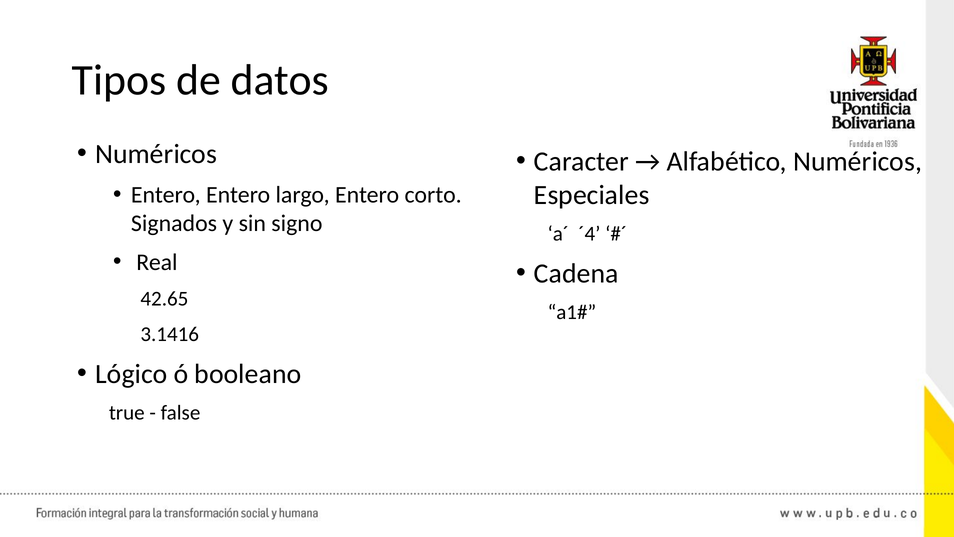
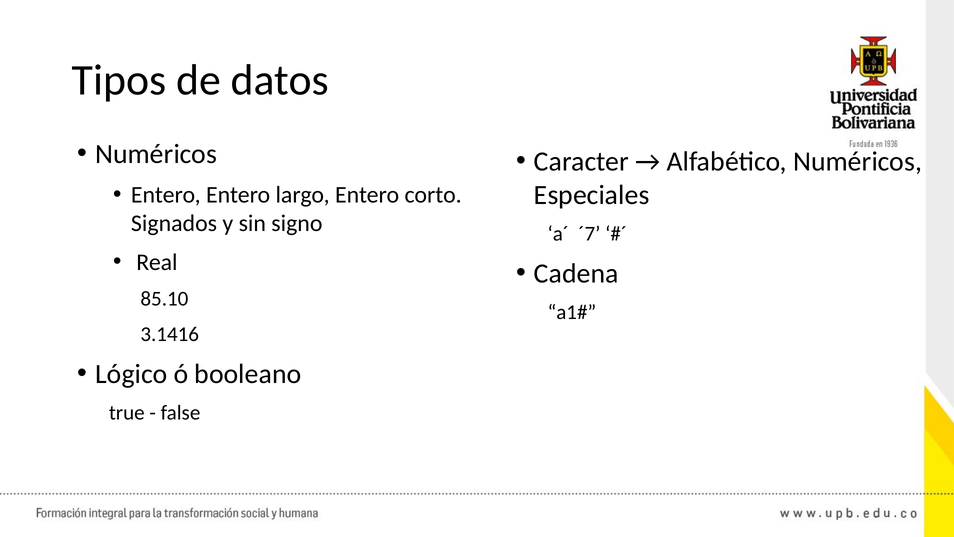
´4: ´4 -> ´7 (589, 234)
42.65: 42.65 -> 85.10 (164, 299)
